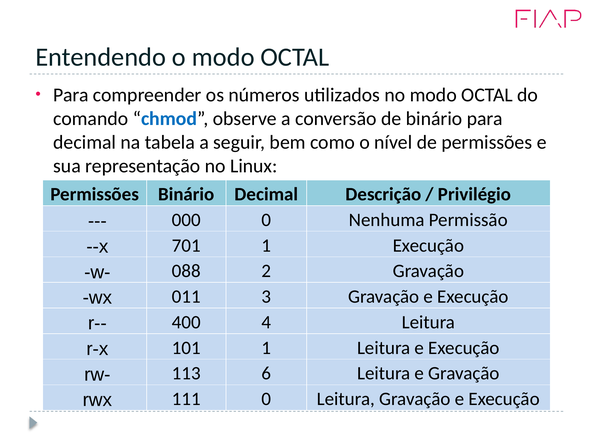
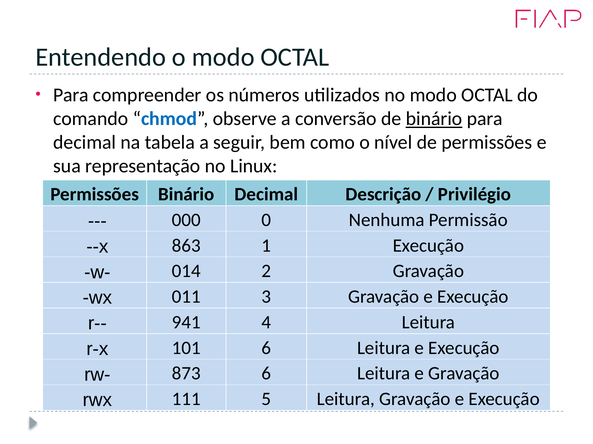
binário underline: none -> present (434, 119)
701: 701 -> 863 (186, 246)
088: 088 -> 014 (186, 272)
400: 400 -> 941 (186, 323)
101 1: 1 -> 6 (266, 348)
113: 113 -> 873 (186, 374)
111 0: 0 -> 5 (266, 400)
